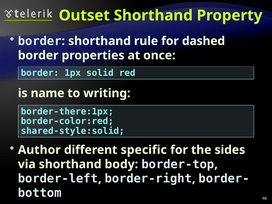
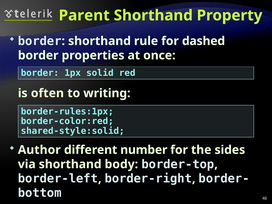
Outset: Outset -> Parent (84, 15)
name: name -> often (47, 93)
border-there:1px: border-there:1px -> border-rules:1px (67, 111)
specific: specific -> number (144, 150)
